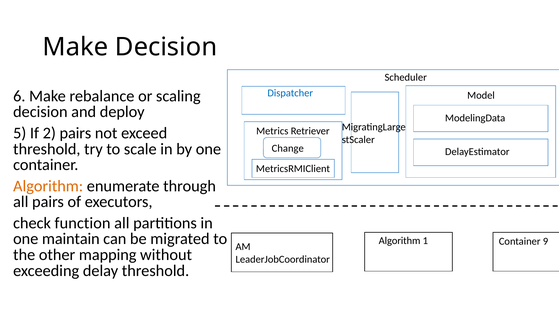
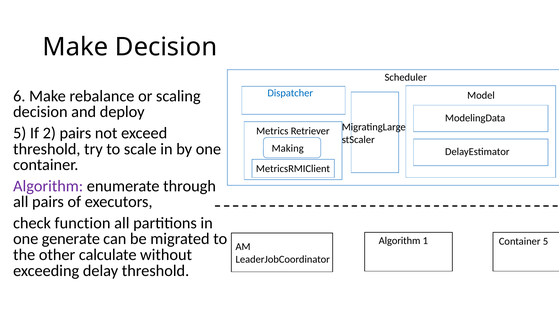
Change: Change -> Making (288, 148)
Algorithm colour: orange -> purple (48, 186)
maintain: maintain -> generate (71, 238)
Container 9: 9 -> 5 (546, 241)
mapping: mapping -> calculate (108, 254)
